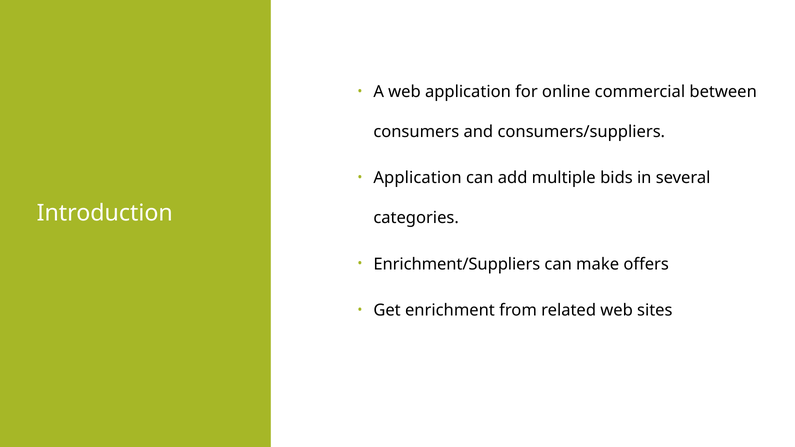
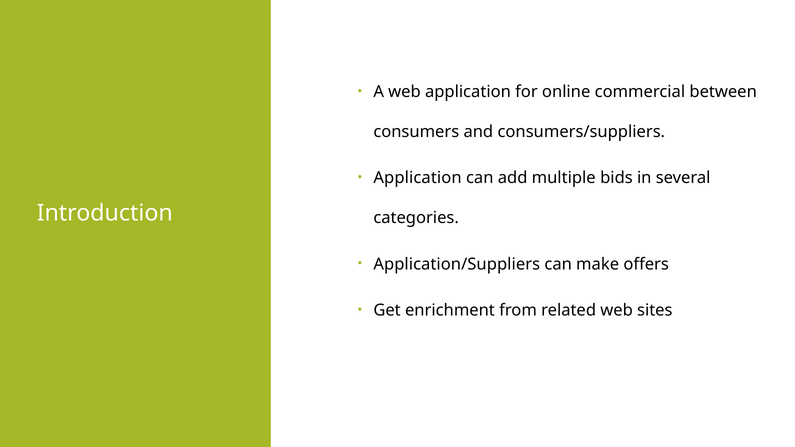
Enrichment/Suppliers: Enrichment/Suppliers -> Application/Suppliers (457, 264)
